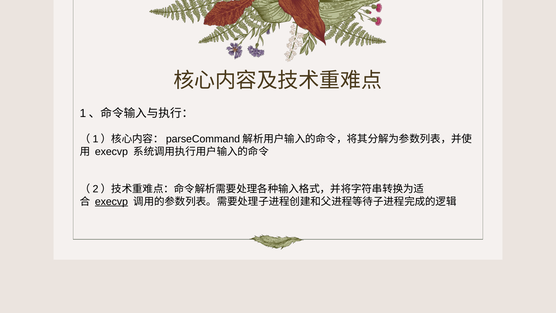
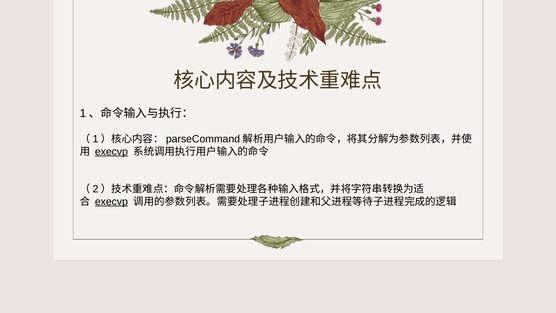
execvp underline: none -> present (111, 151)
